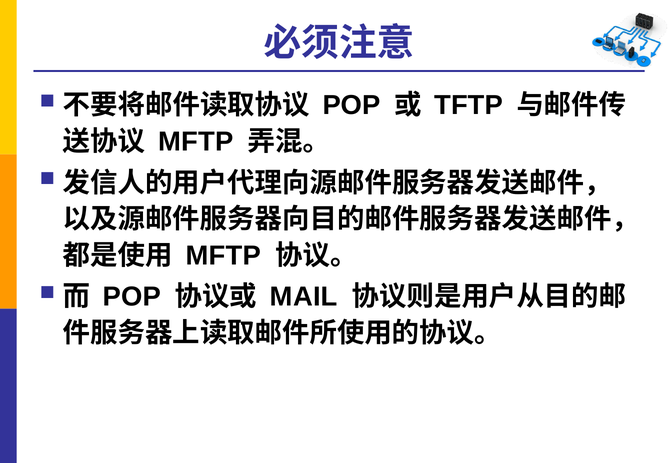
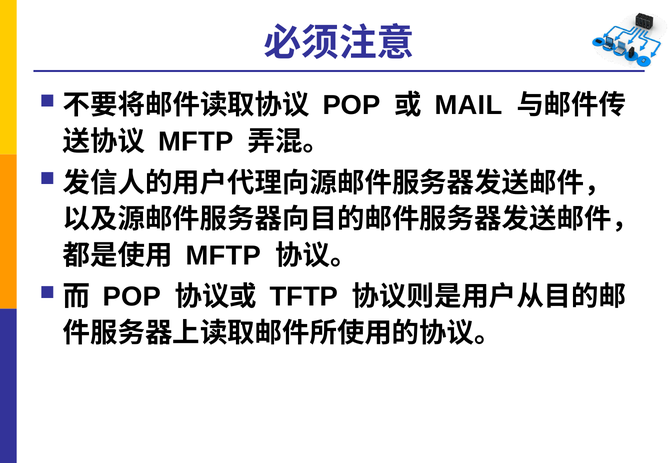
TFTP: TFTP -> MAIL (468, 105)
MAIL: MAIL -> TFTP (304, 296)
